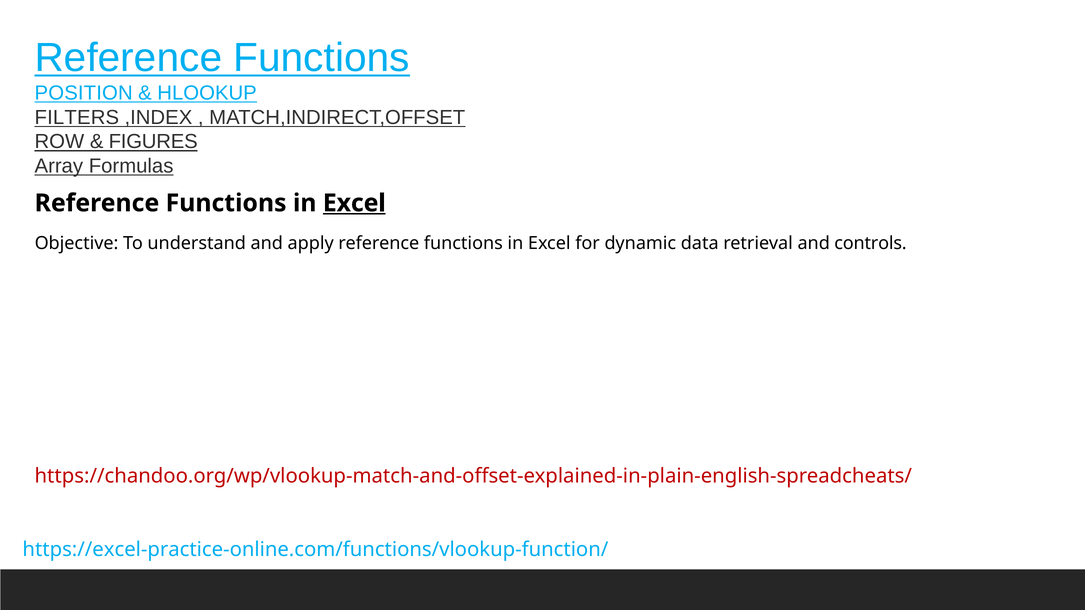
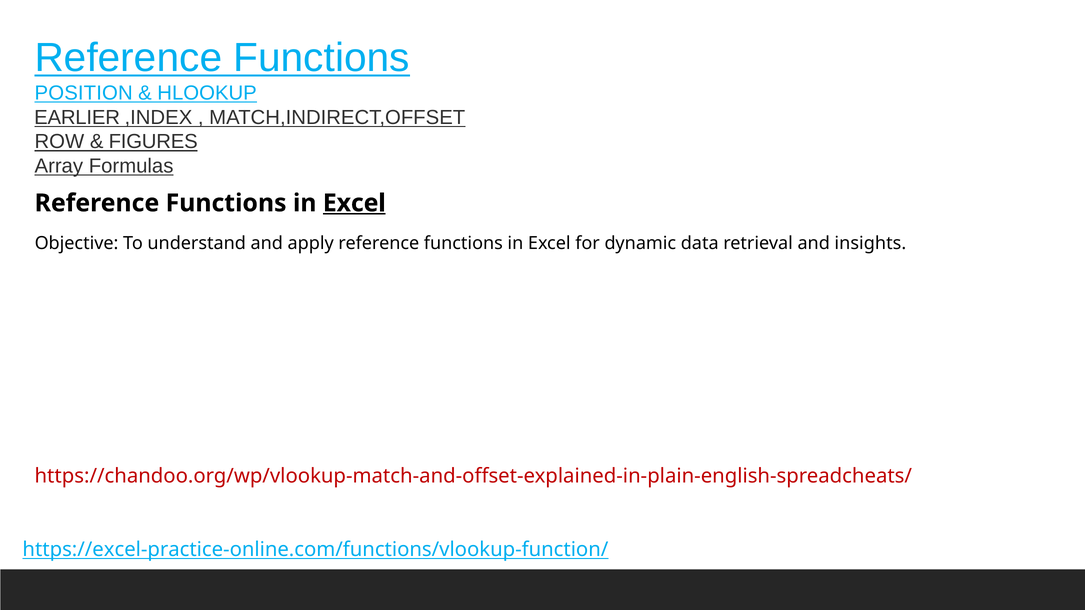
FILTERS: FILTERS -> EARLIER (77, 117)
controls: controls -> insights (870, 243)
https://excel-practice-online.com/functions/vlookup-function/ underline: none -> present (315, 550)
